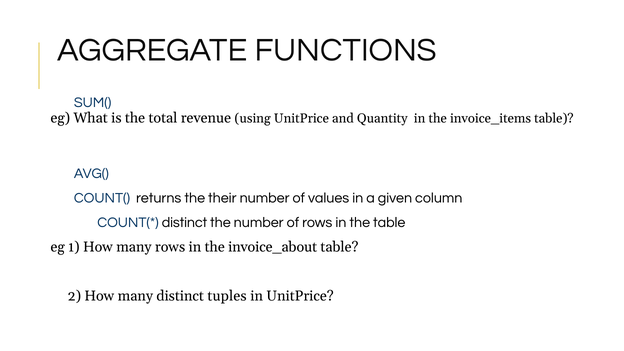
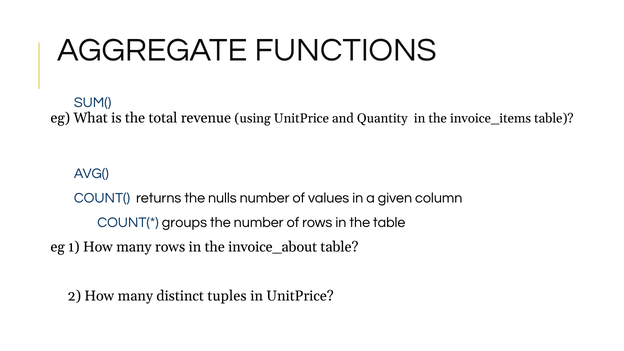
their: their -> nulls (222, 198)
distinct: distinct -> groups (184, 223)
